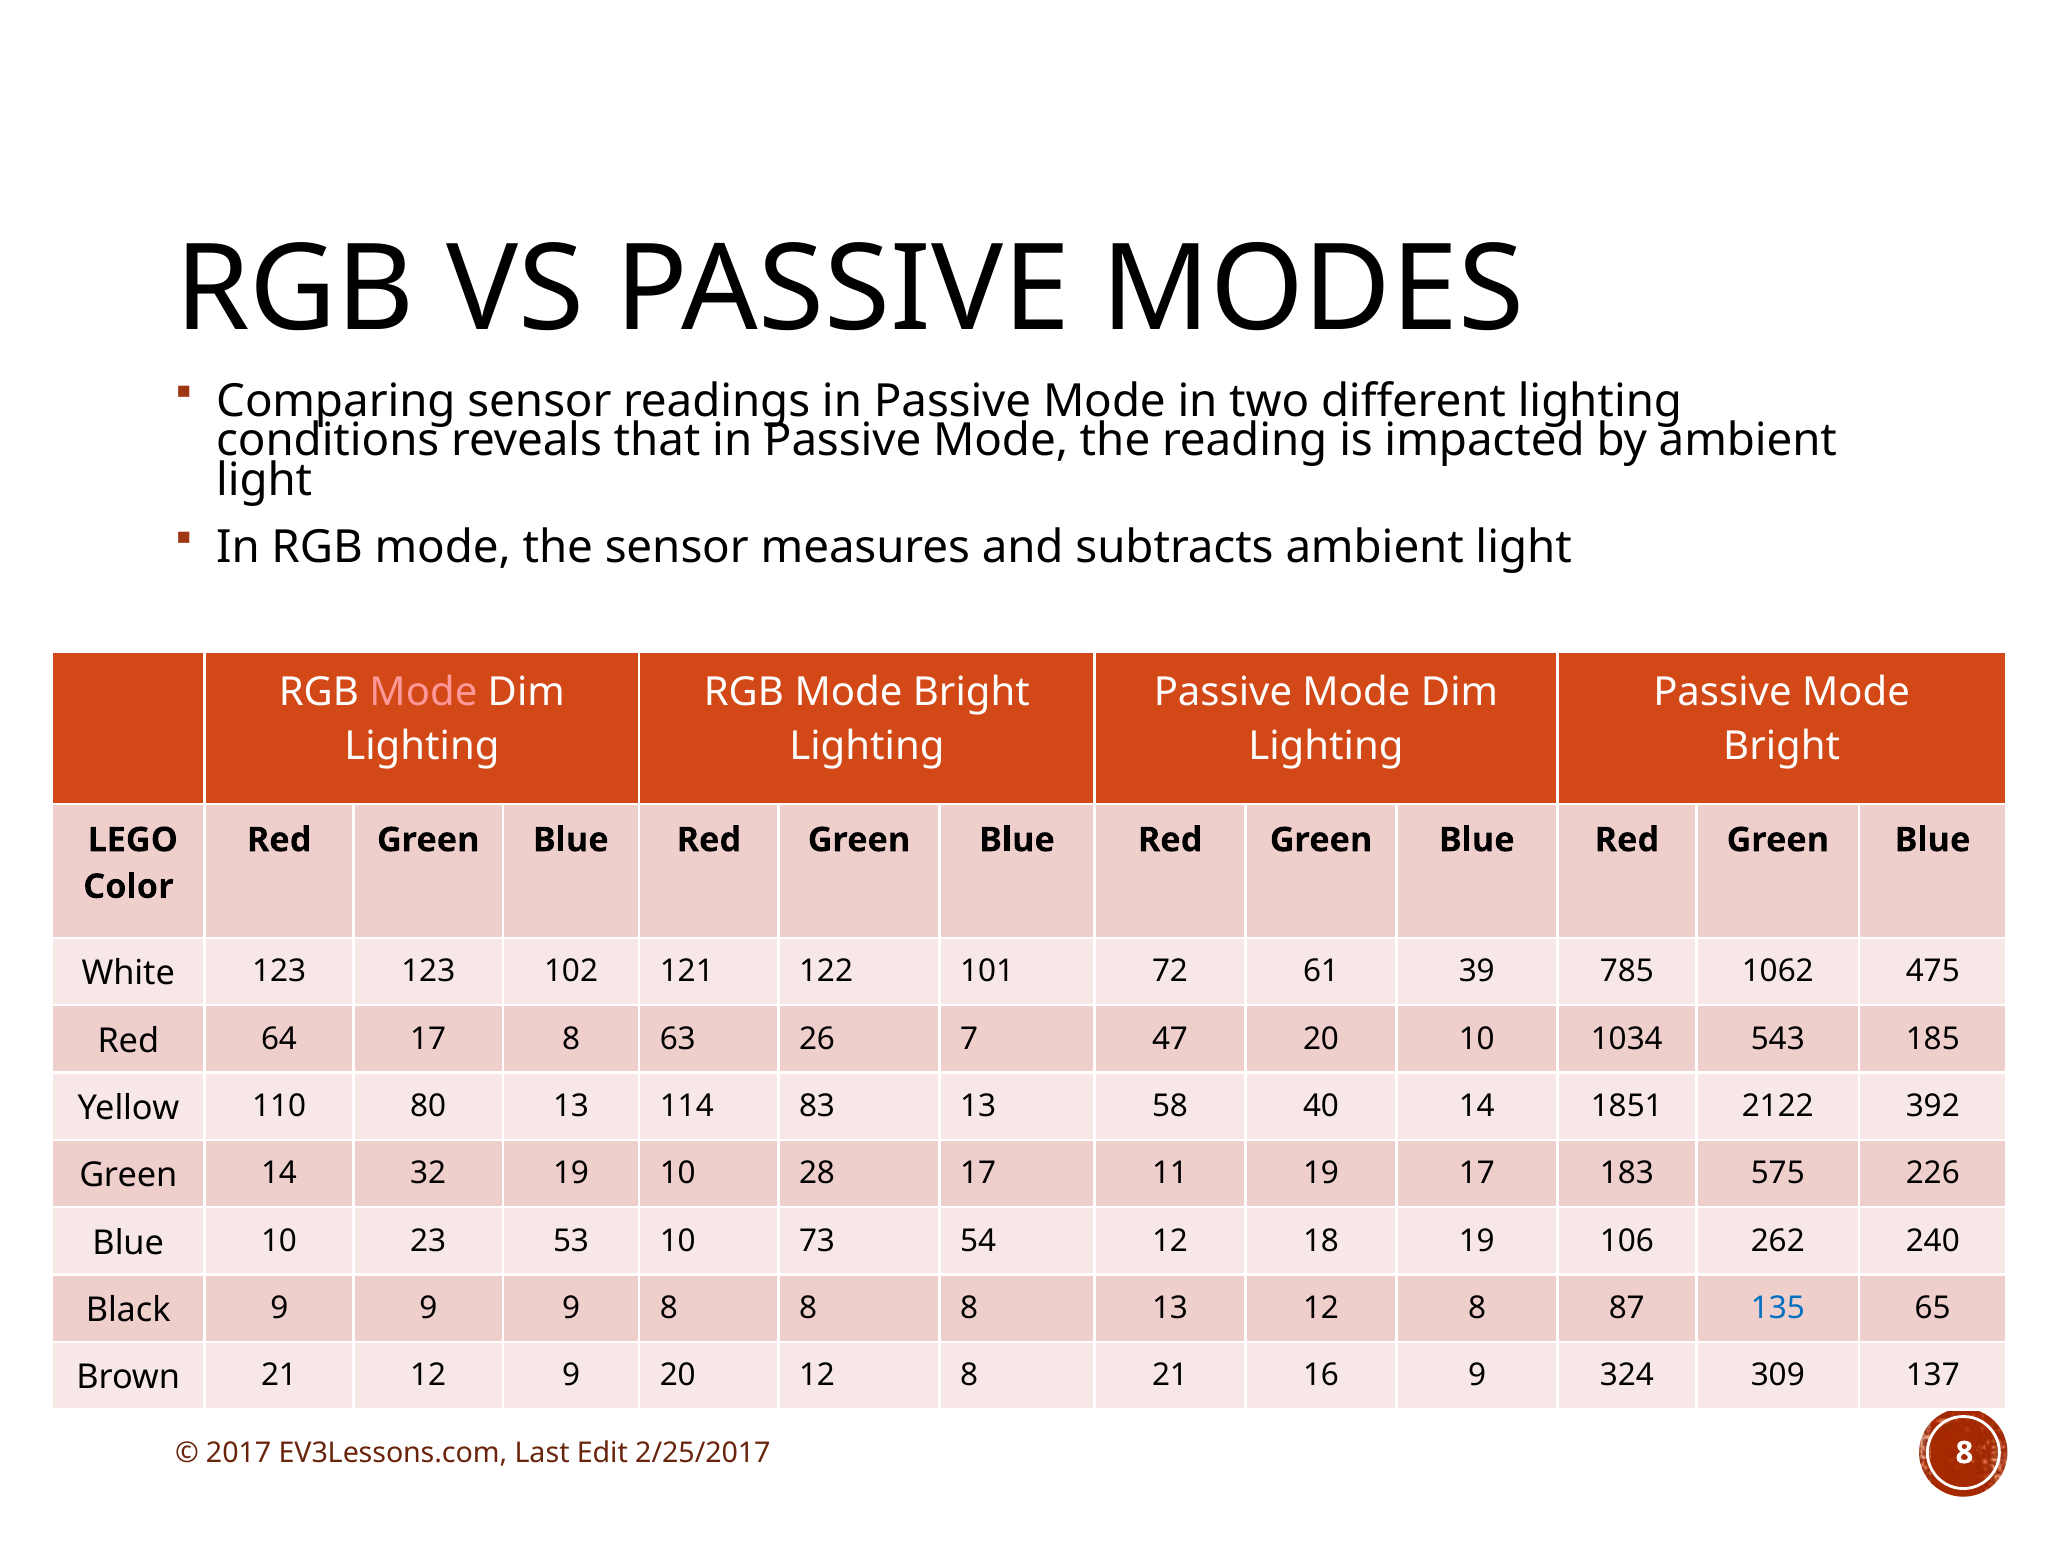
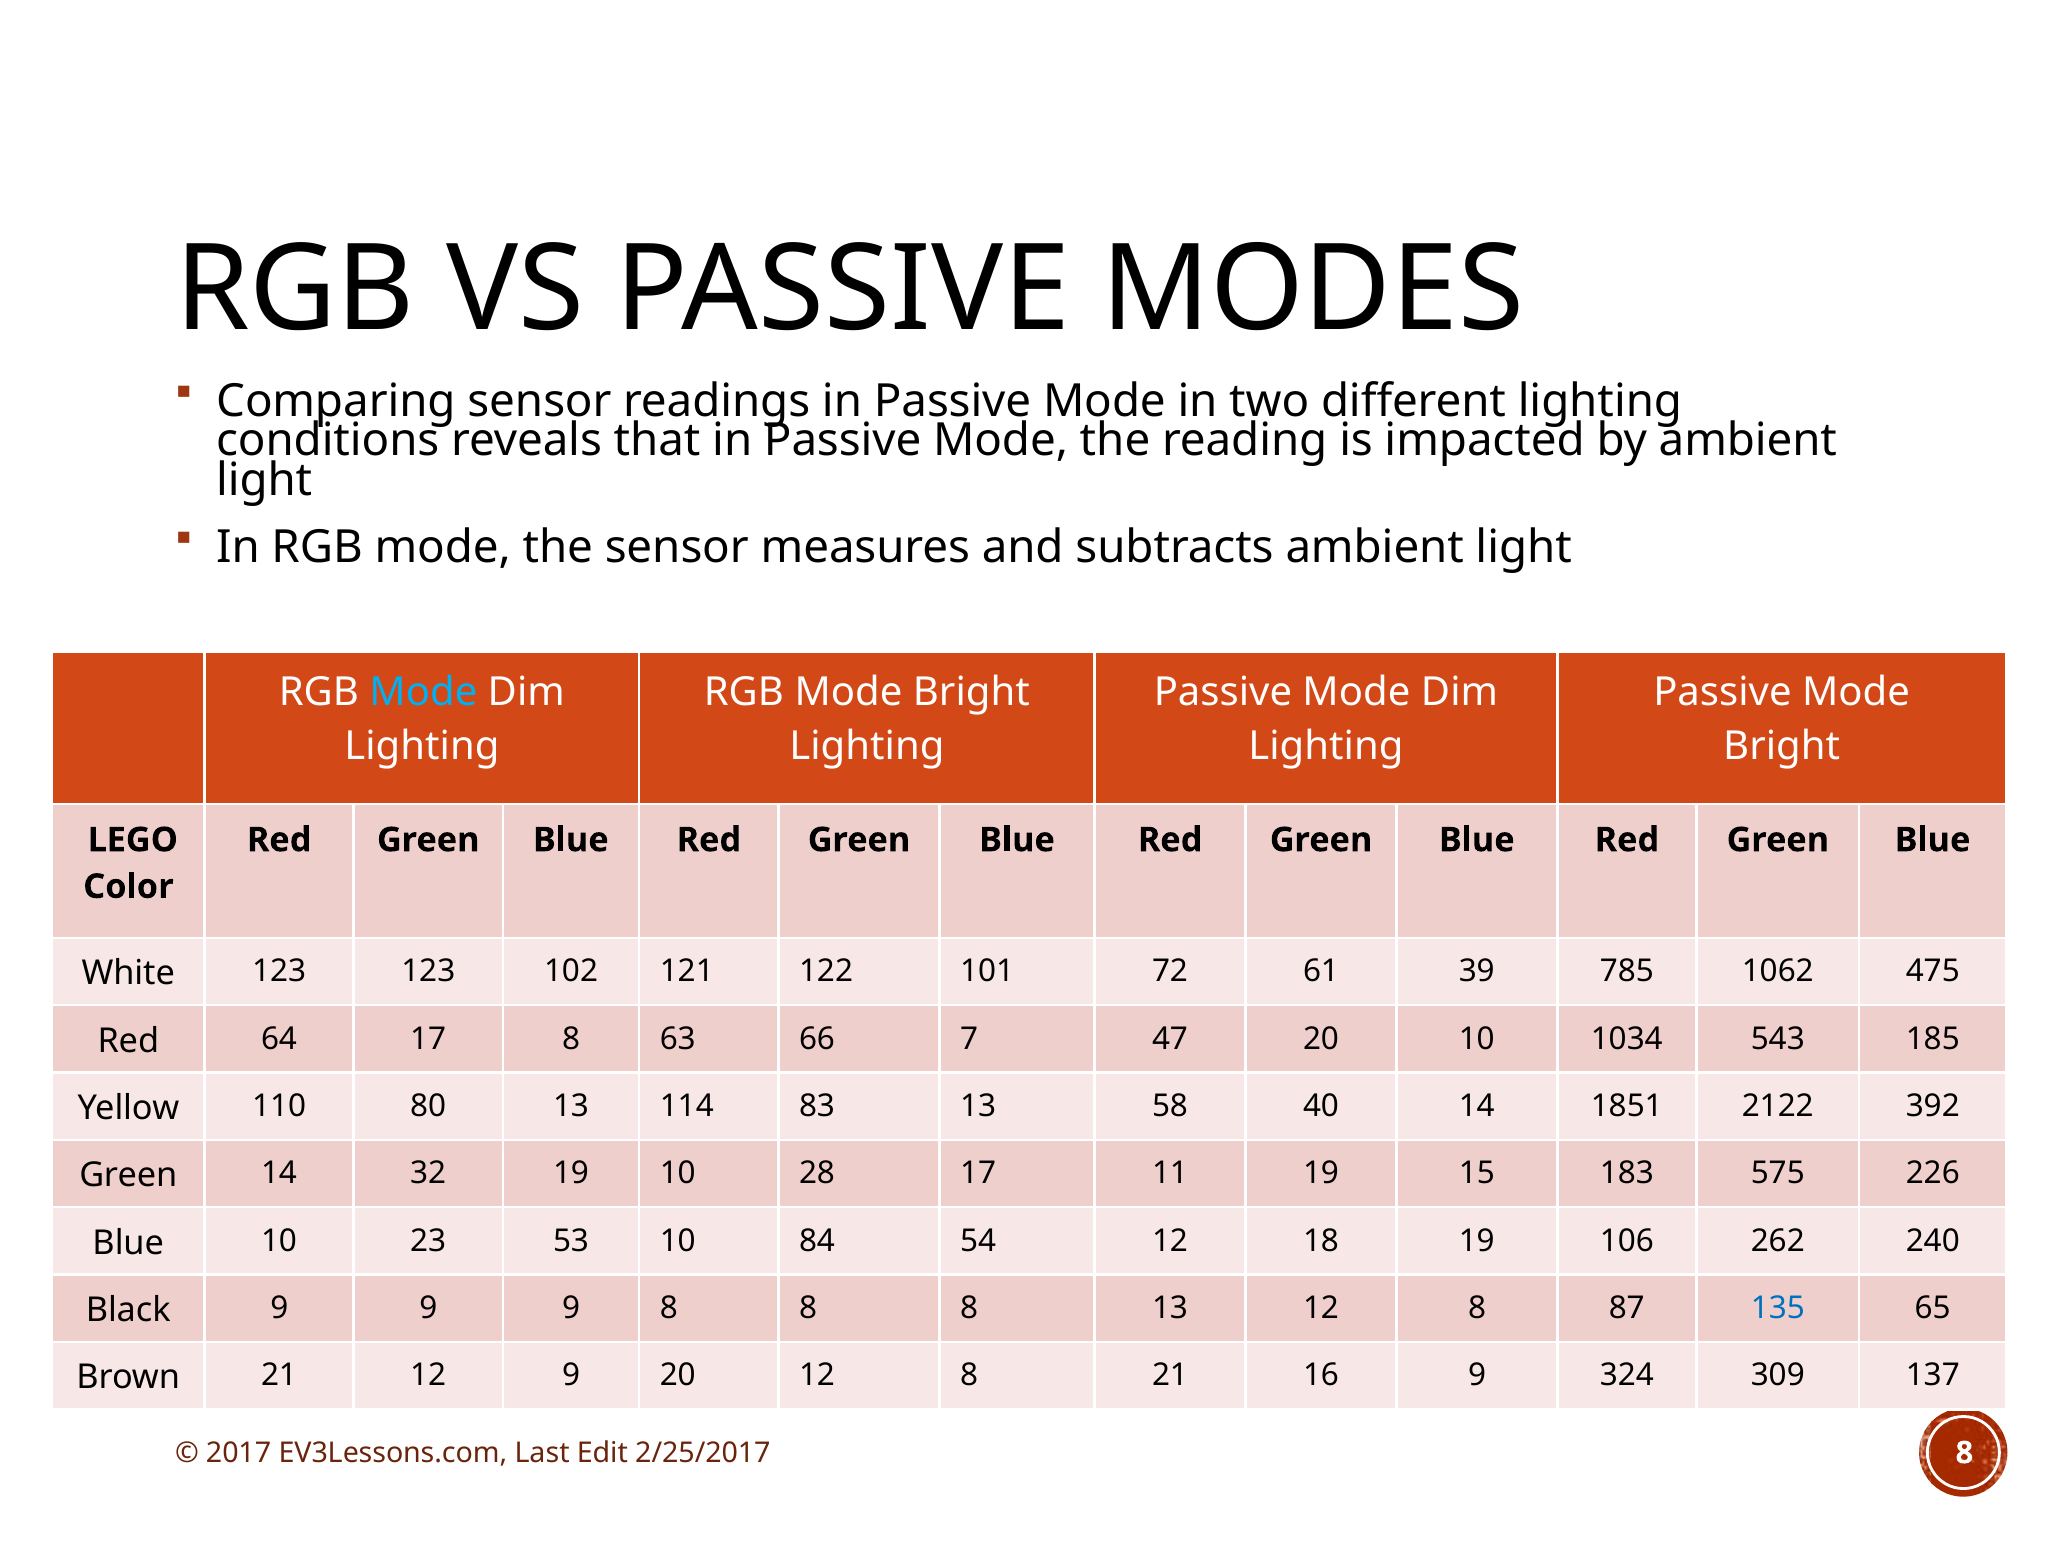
Mode colour: pink -> light blue (423, 692)
26: 26 -> 66 (817, 1039)
19 17: 17 -> 15 (1477, 1174)
73: 73 -> 84 (817, 1241)
